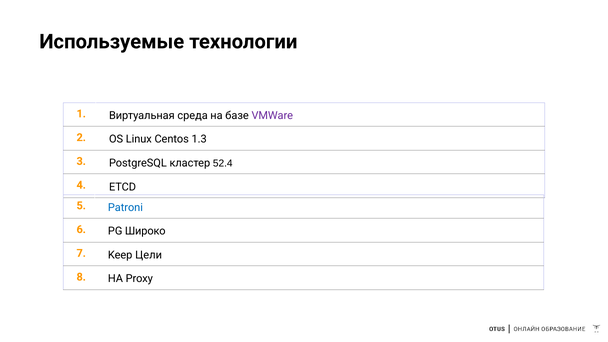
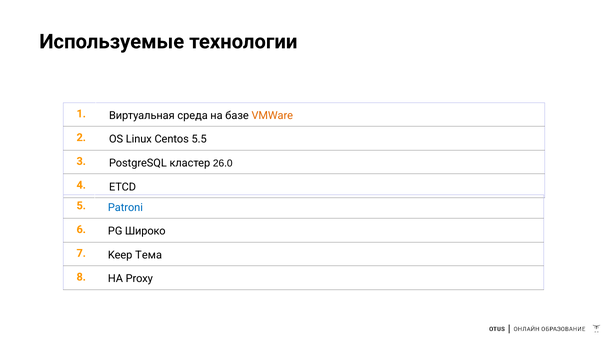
VMWare colour: purple -> orange (272, 116)
1.3: 1.3 -> 5.5 (199, 139)
52.4: 52.4 -> 26.0 (223, 163)
Цели: Цели -> Тема (149, 255)
